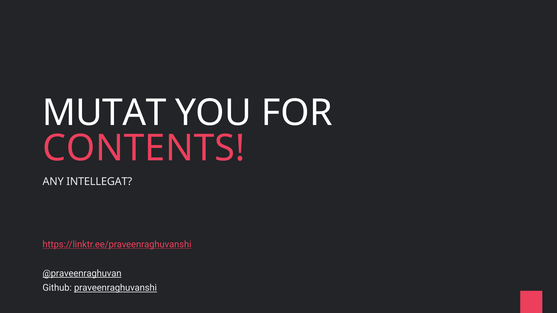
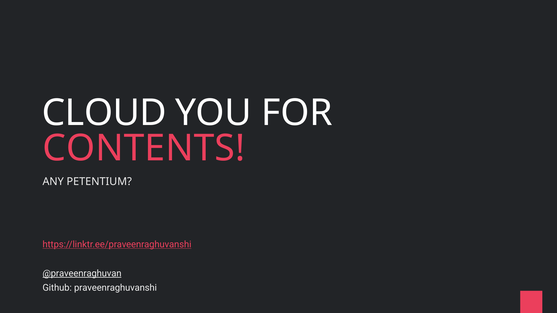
MUTAT: MUTAT -> CLOUD (104, 113)
INTELLEGAT: INTELLEGAT -> PETENTIUM (99, 182)
praveenraghuvanshi underline: present -> none (116, 288)
